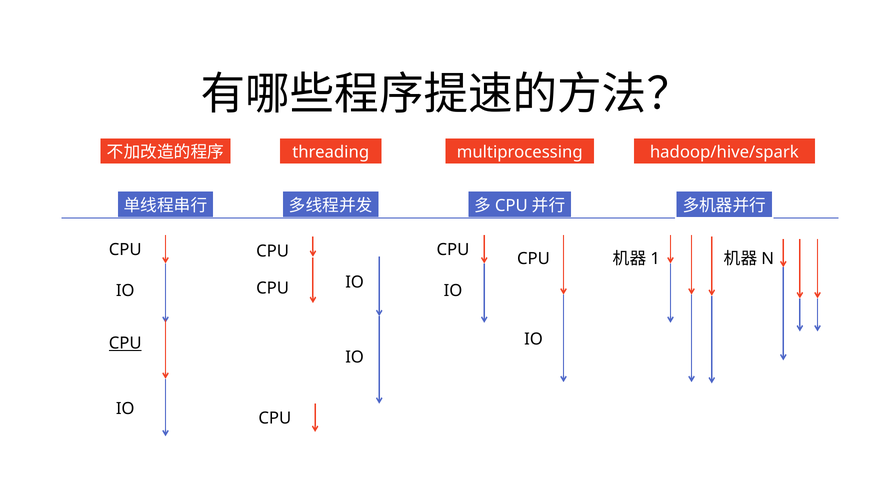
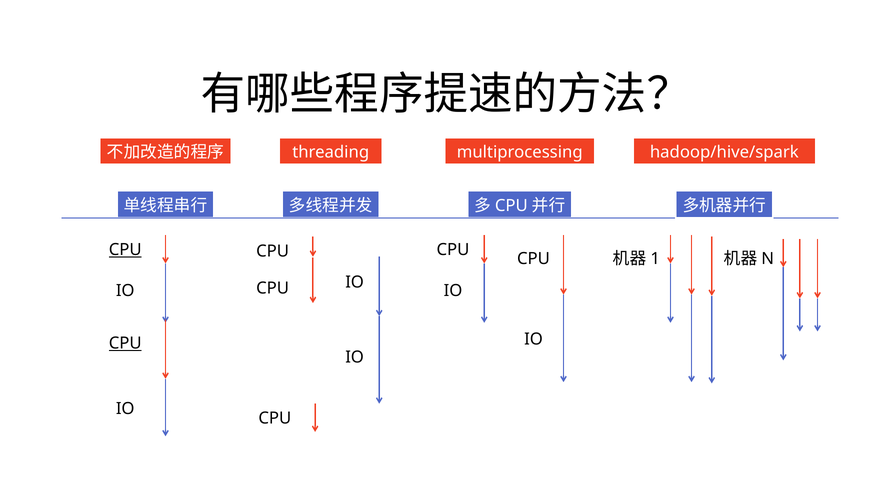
CPU underline: none -> present (125, 250)
